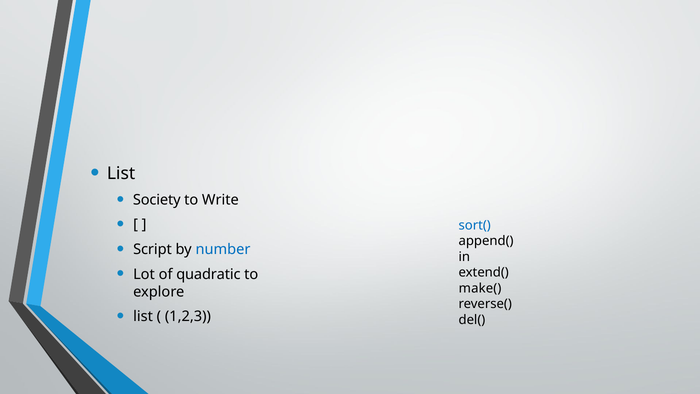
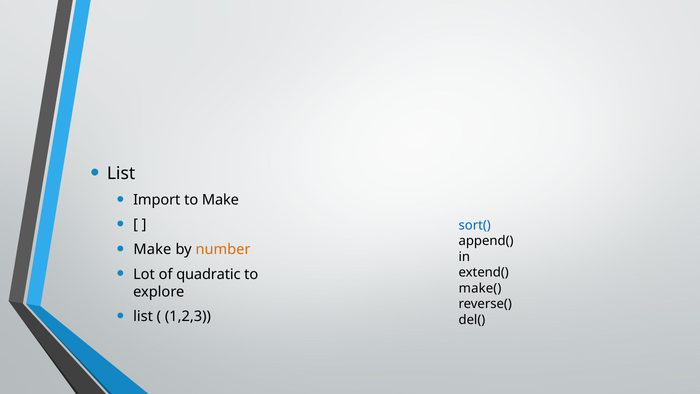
Society: Society -> Import (157, 200)
to Write: Write -> Make (220, 200)
Script: Script -> Make (152, 249)
number colour: blue -> orange (223, 249)
